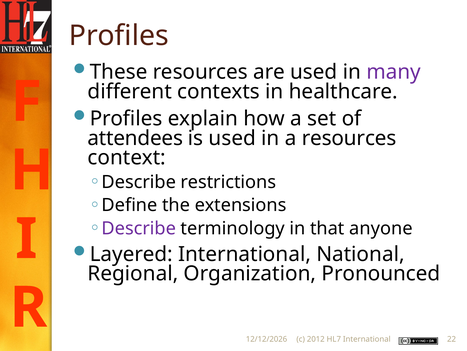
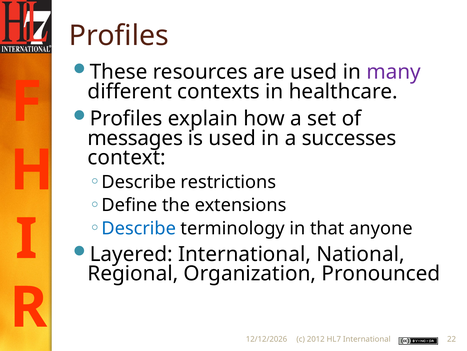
attendees: attendees -> messages (135, 138)
a resources: resources -> successes (349, 138)
Describe colour: purple -> blue (139, 228)
